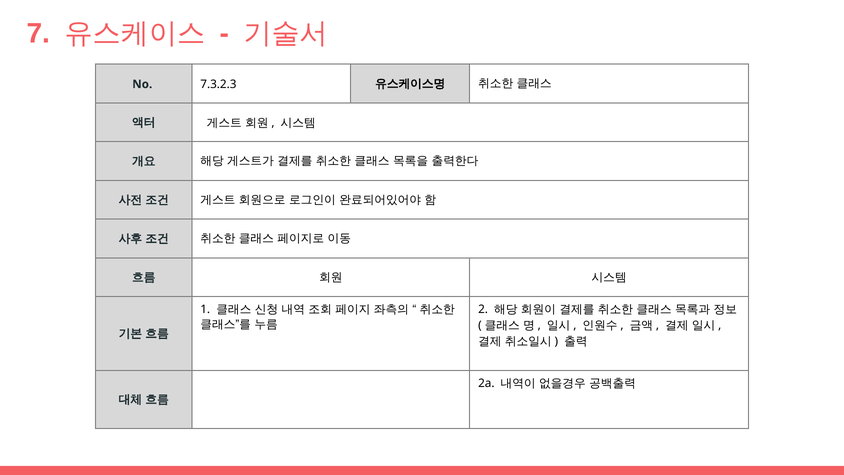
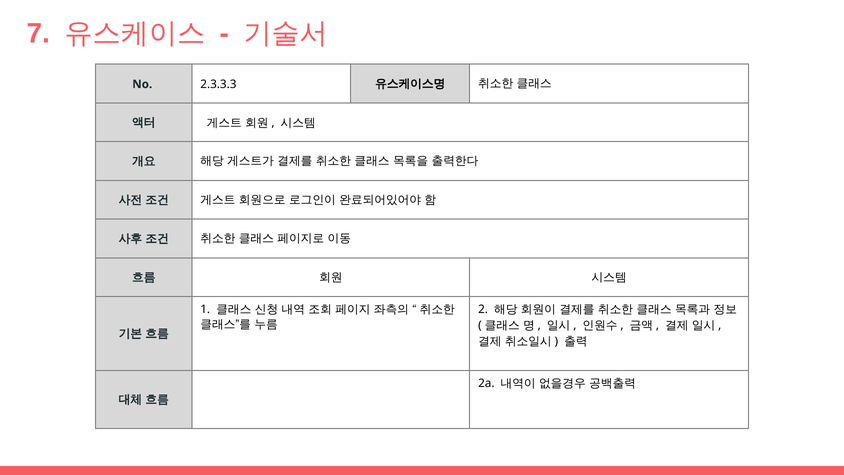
7.3.2.3: 7.3.2.3 -> 2.3.3.3 (218, 84)
